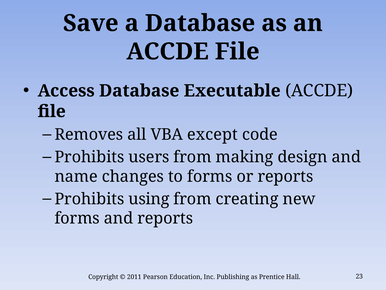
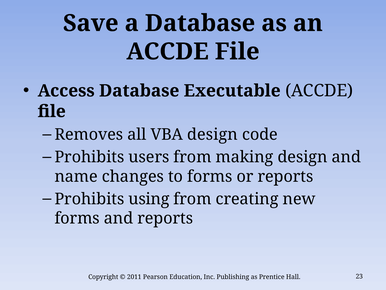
VBA except: except -> design (212, 134)
